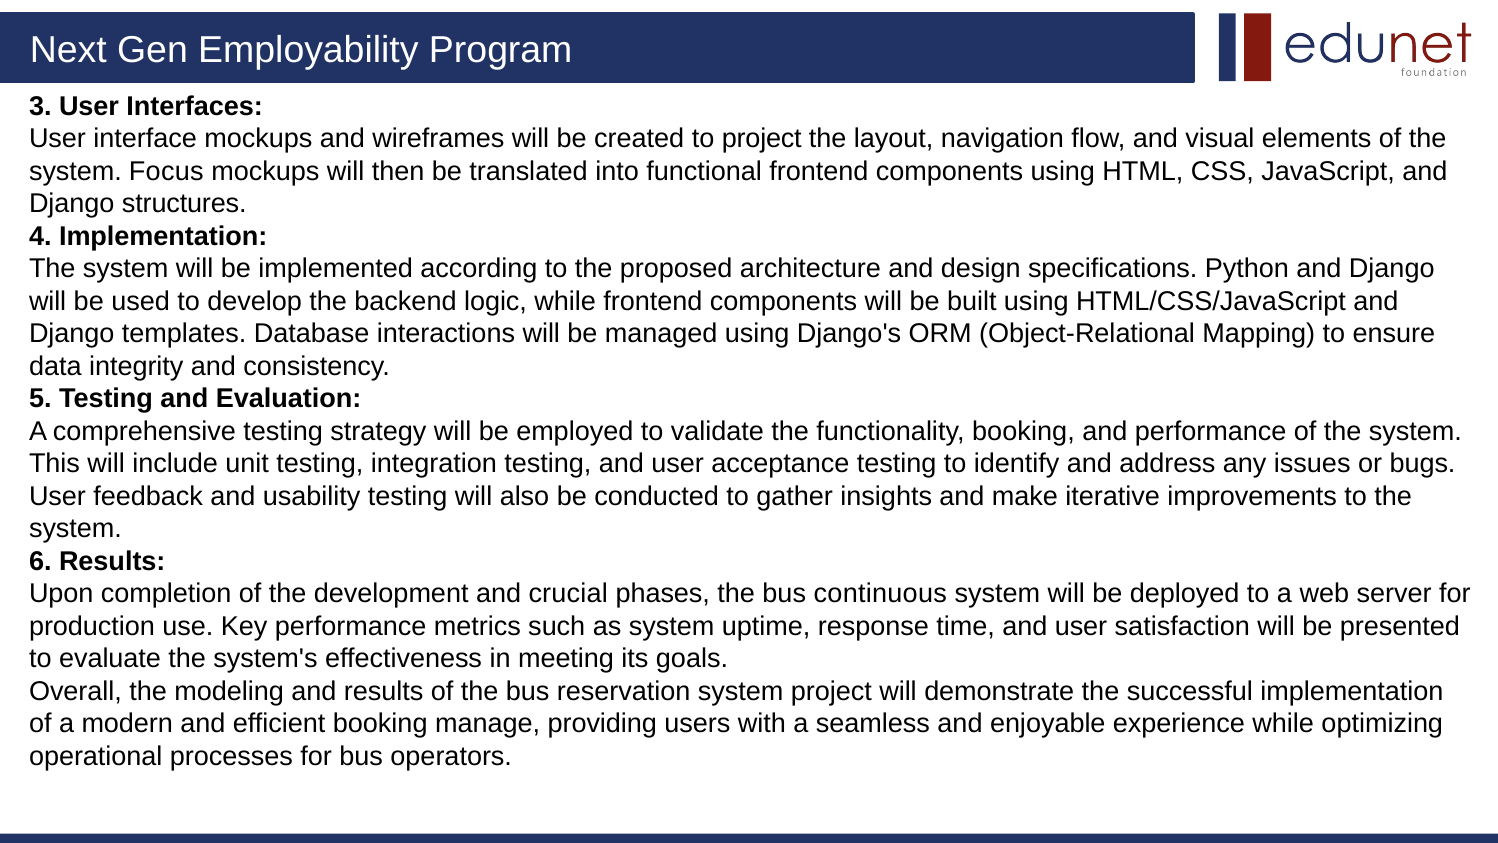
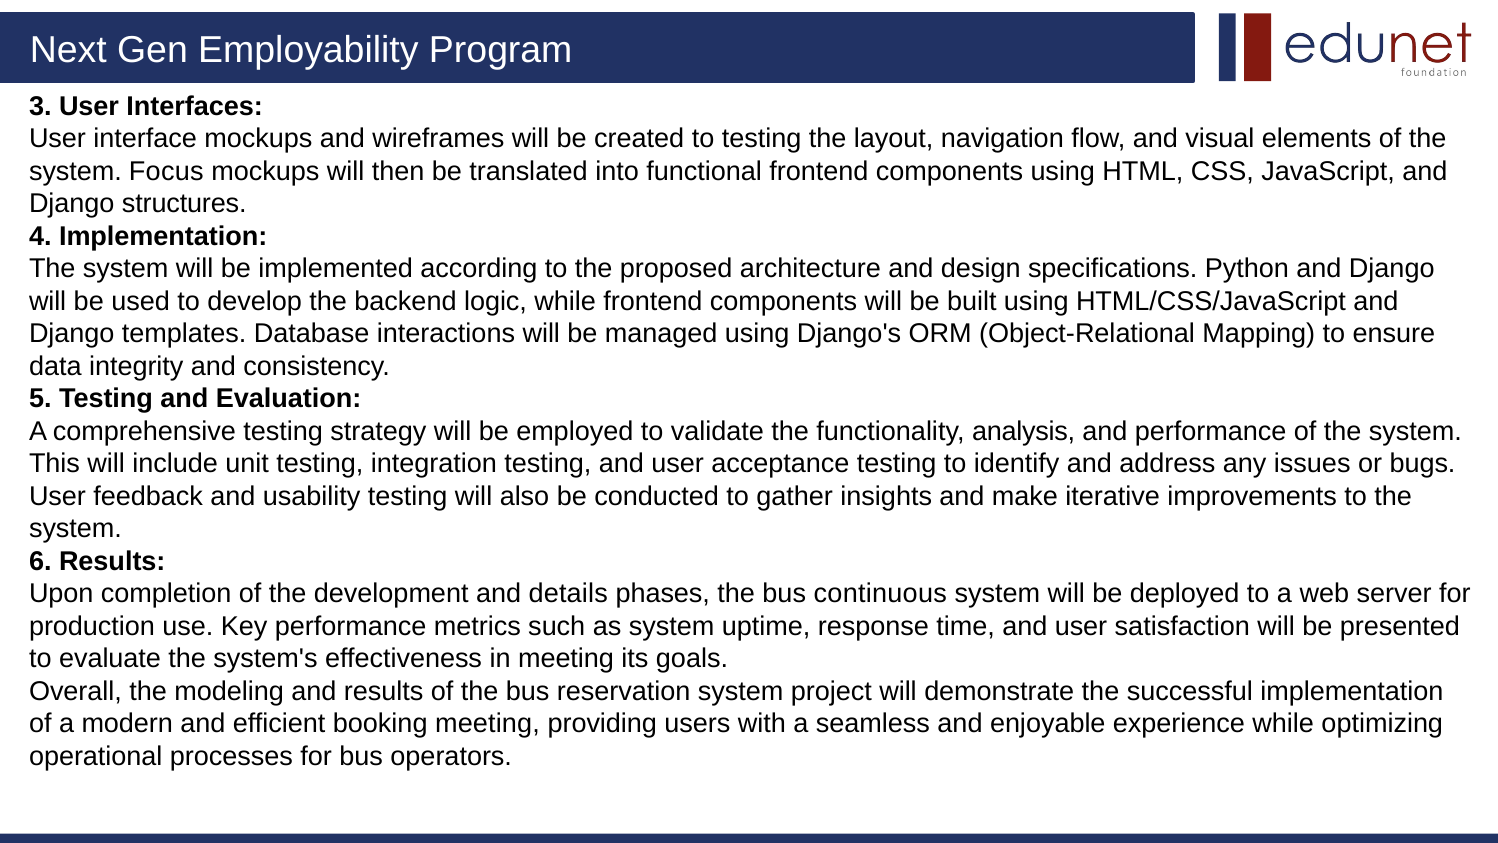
to project: project -> testing (762, 139)
functionality booking: booking -> analysis (1024, 431)
crucial: crucial -> details (568, 594)
booking manage: manage -> meeting (487, 724)
